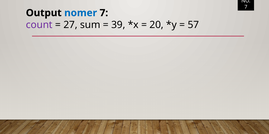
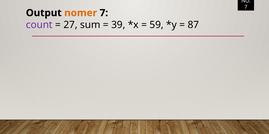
nomer colour: blue -> orange (81, 13)
20: 20 -> 59 (157, 25)
57: 57 -> 87 (193, 25)
